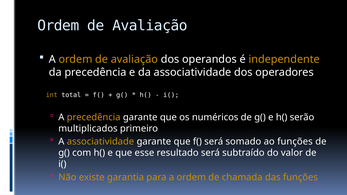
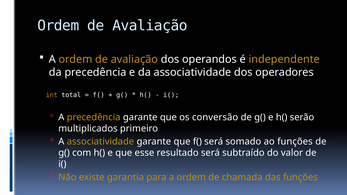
numéricos: numéricos -> conversão (215, 117)
